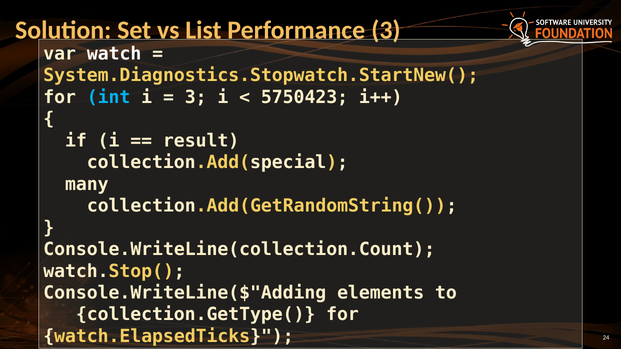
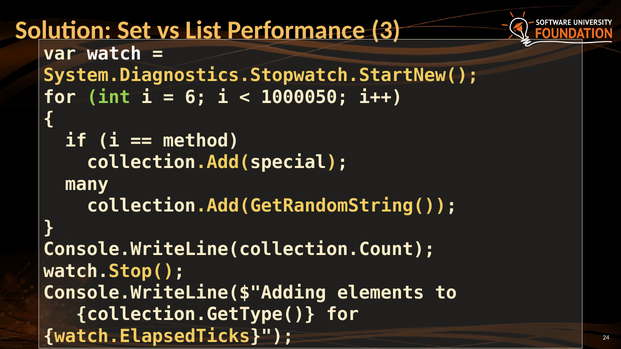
int colour: light blue -> light green (109, 97)
3: 3 -> 6 (196, 97)
5750423: 5750423 -> 1000050 (305, 97)
result: result -> method (201, 141)
